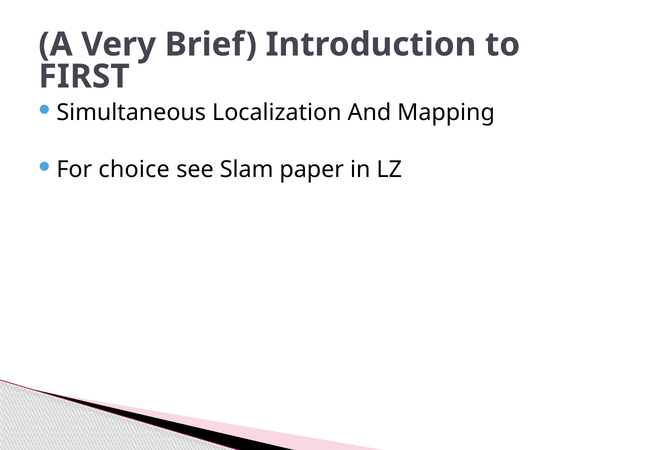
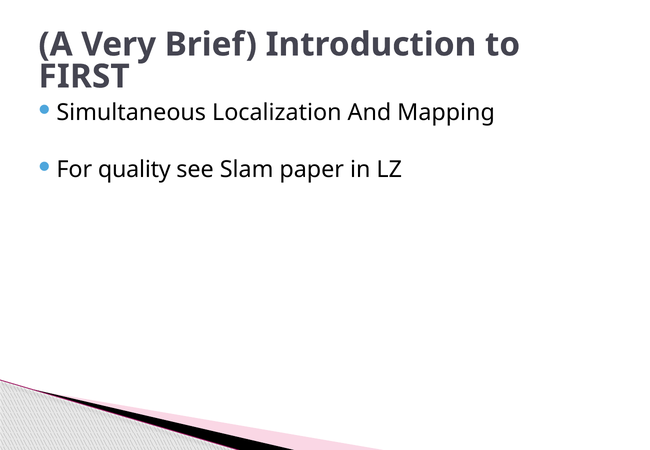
choice: choice -> quality (134, 170)
